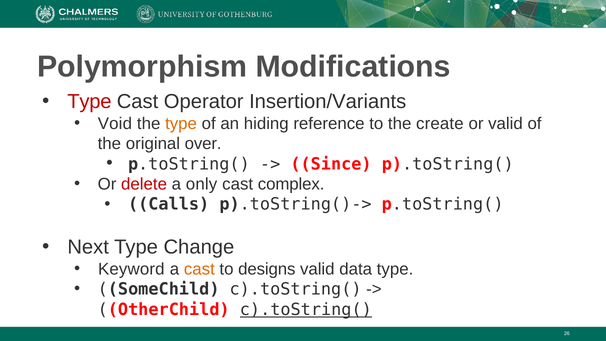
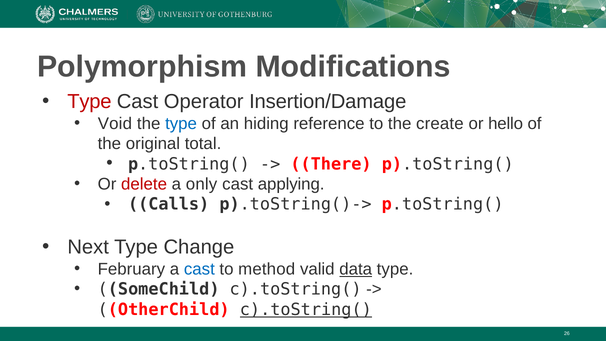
Insertion/Variants: Insertion/Variants -> Insertion/Damage (328, 102)
type colour: orange -> blue (181, 124)
or valid: valid -> hello (506, 124)
over: over -> total (203, 144)
Since: Since -> There (331, 164)
complex: complex -> applying (291, 184)
Keyword: Keyword -> February (131, 269)
cast colour: orange -> blue (199, 269)
designs: designs -> method (267, 269)
data underline: none -> present (356, 269)
